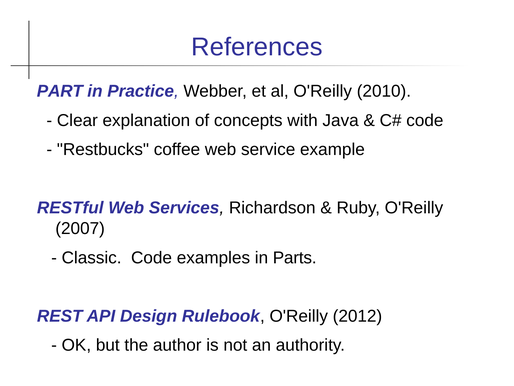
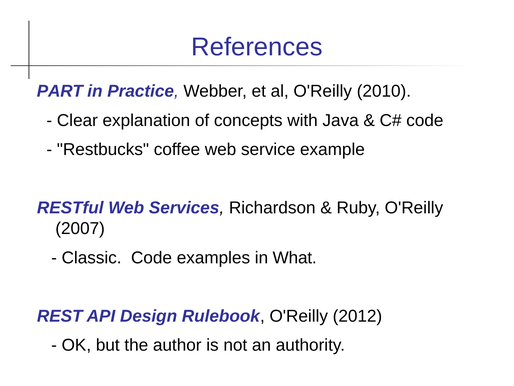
Parts: Parts -> What (295, 257)
